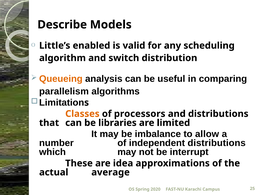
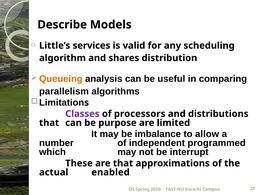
enabled: enabled -> services (91, 46)
switch: switch -> shares (124, 58)
Classes colour: orange -> purple (82, 114)
libraries: libraries -> purpose (117, 123)
independent distributions: distributions -> programmed (217, 144)
are idea: idea -> that (123, 164)
average: average -> enabled (111, 173)
